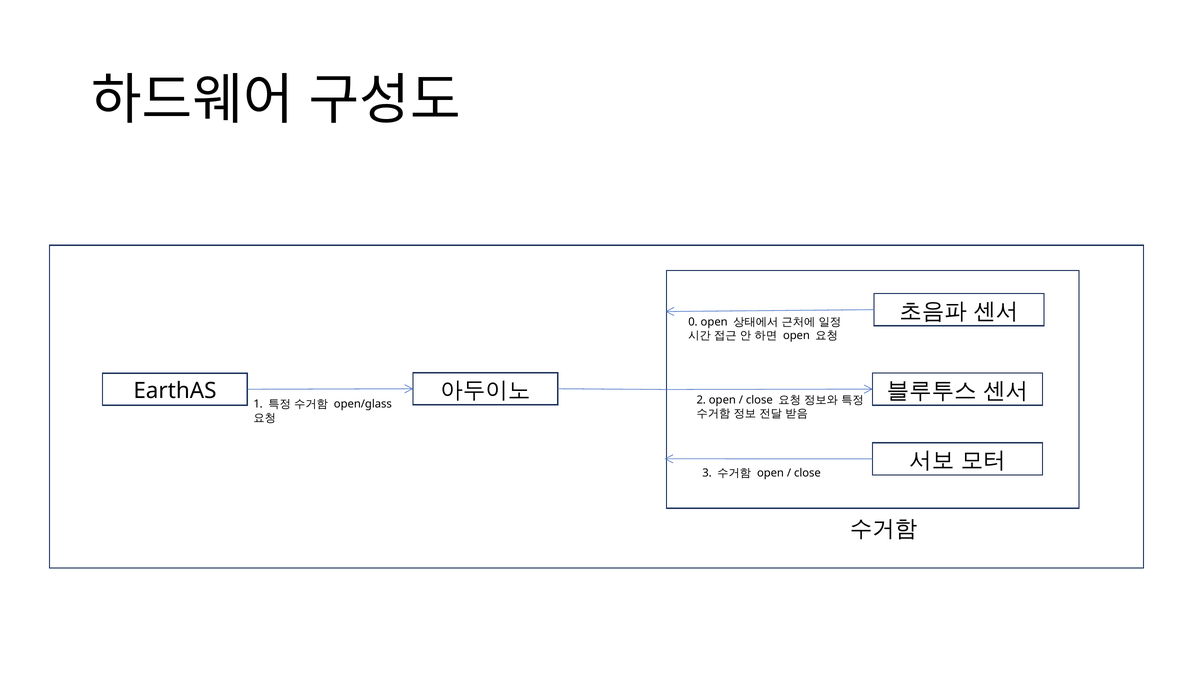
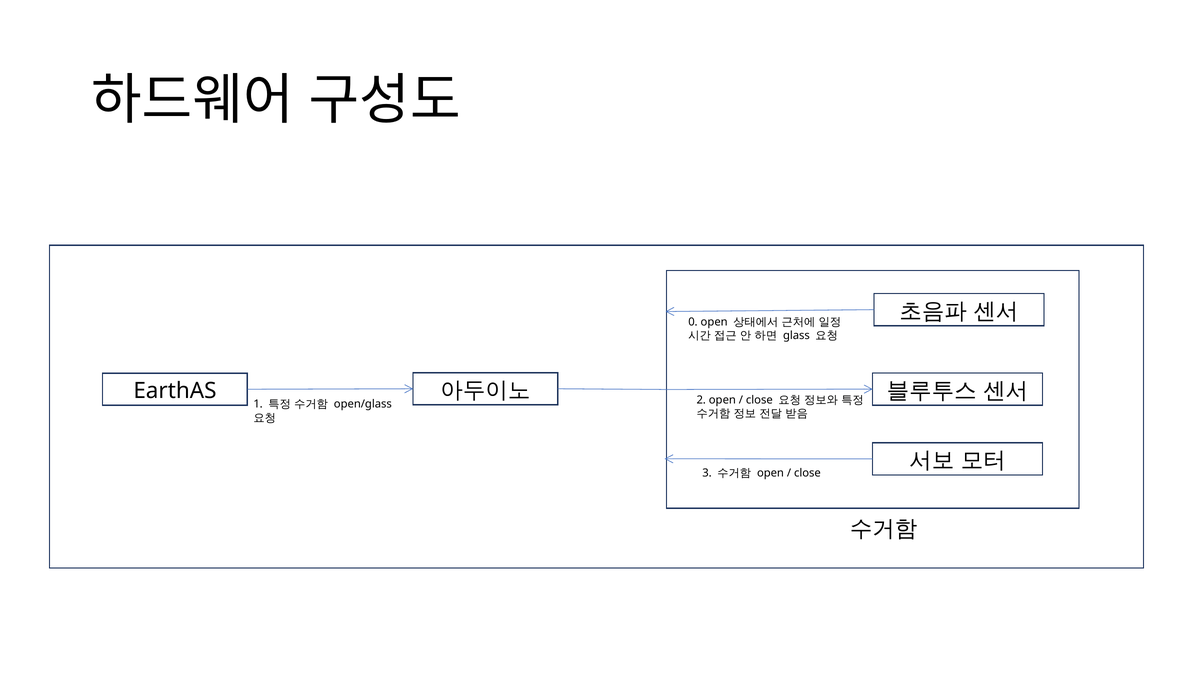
open: open -> glass (796, 335)
